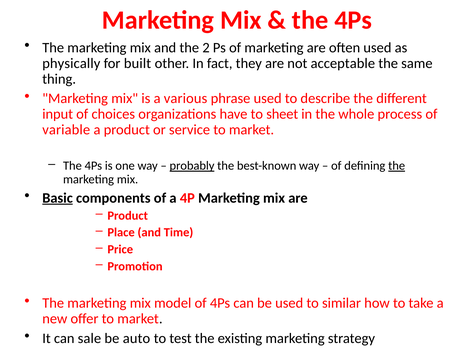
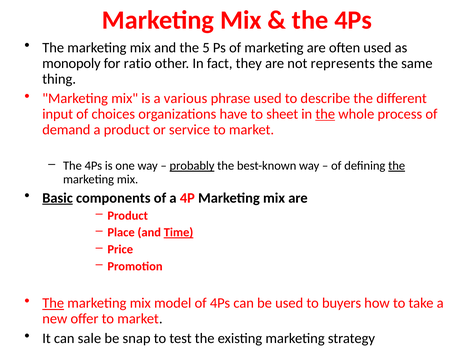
2: 2 -> 5 (206, 48)
physically: physically -> monopoly (71, 63)
built: built -> ratio (138, 63)
acceptable: acceptable -> represents (343, 63)
the underline: none -> present (325, 114)
variable: variable -> demand (66, 130)
Time underline: none -> present (179, 232)
The underline: none -> present (53, 303)
similar: similar -> buyers (342, 303)
auto: auto -> snap (137, 338)
